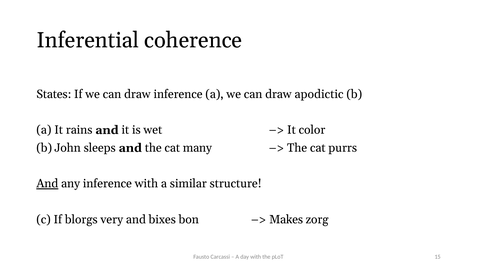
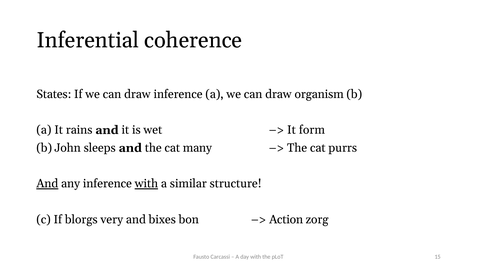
apodictic: apodictic -> organism (319, 94)
color: color -> form (312, 130)
with underline: none -> present (146, 183)
Makes: Makes -> Action (286, 219)
